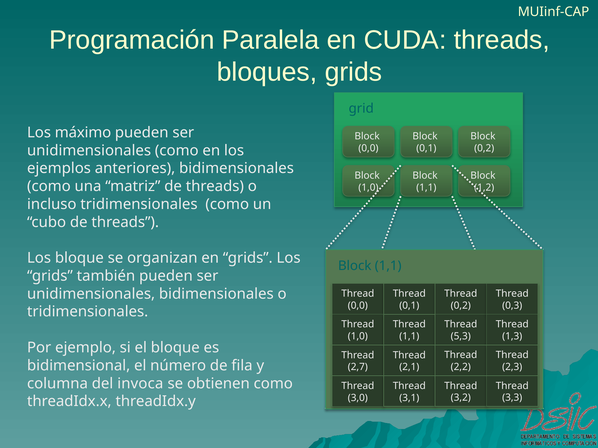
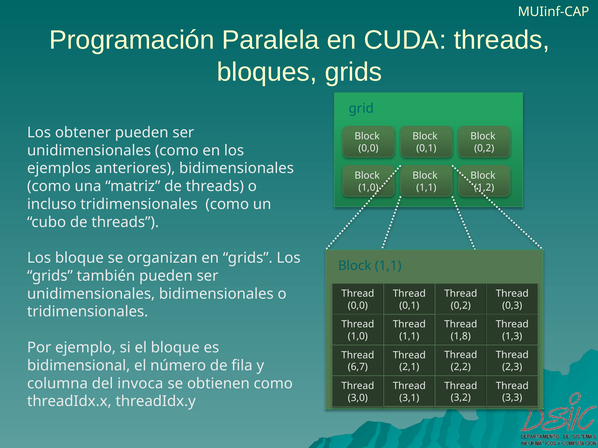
máximo: máximo -> obtener (83, 133)
5,3: 5,3 -> 1,8 (461, 337)
2,7: 2,7 -> 6,7 (358, 367)
